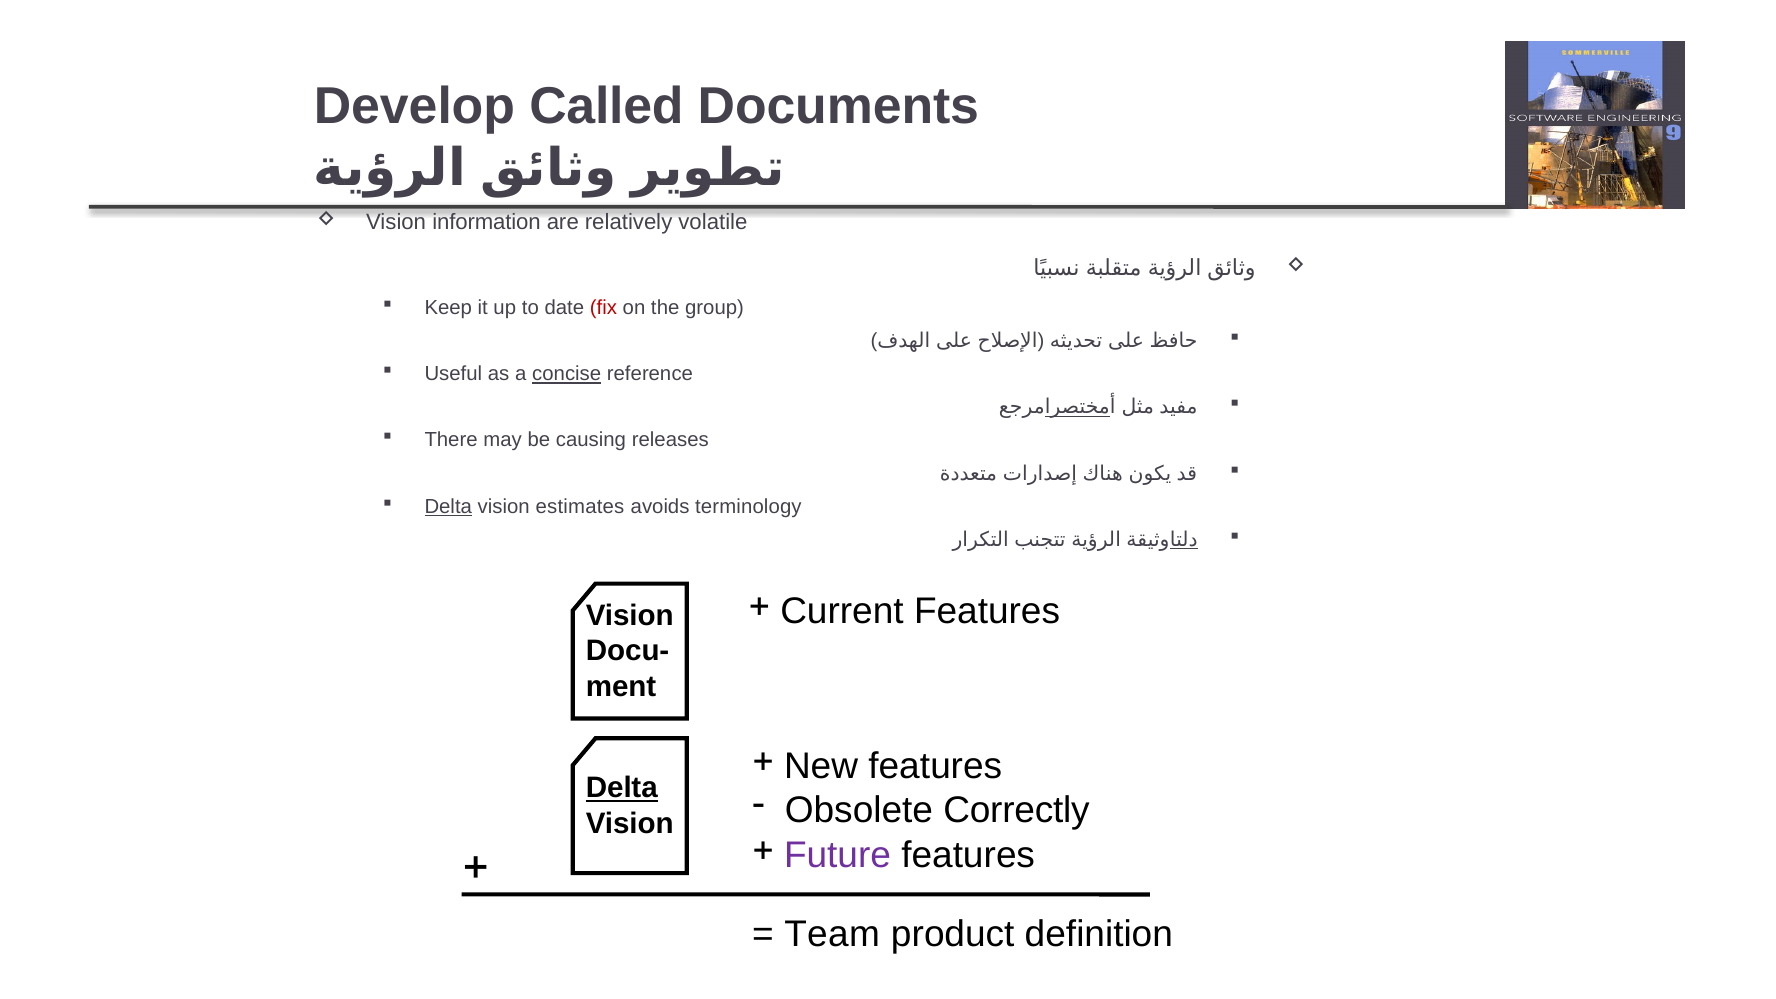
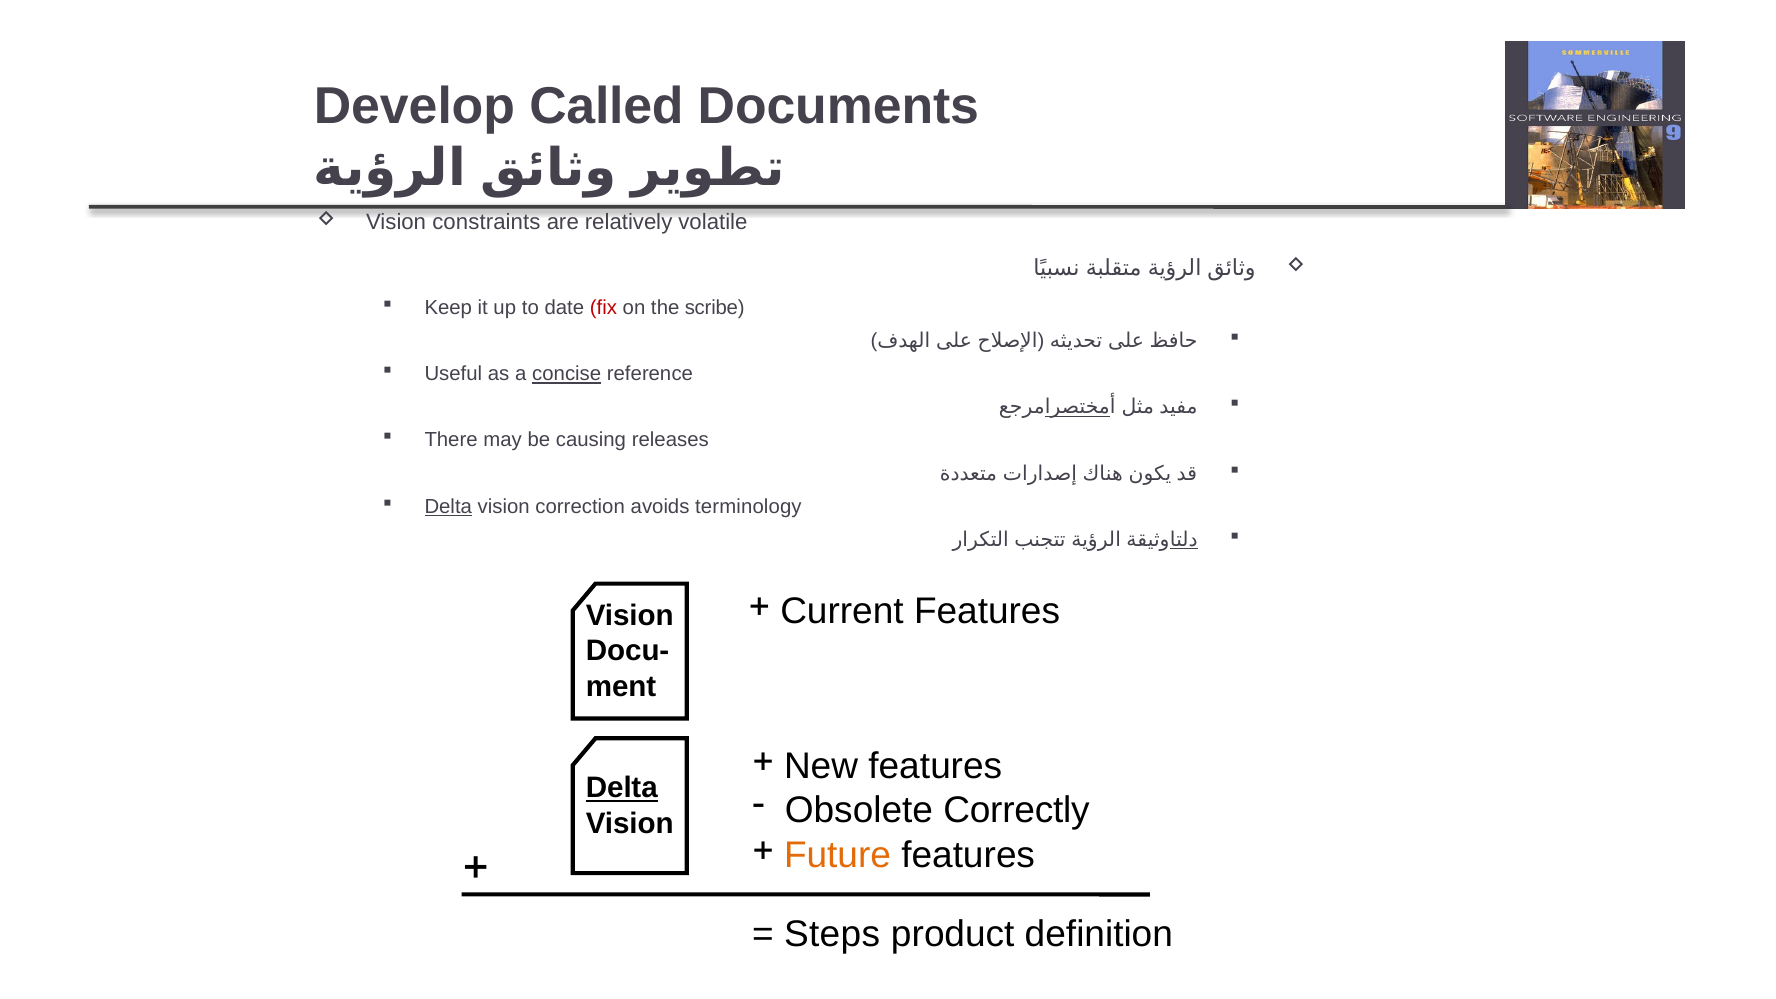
information: information -> constraints (486, 222)
group: group -> scribe (715, 308)
estimates: estimates -> correction (580, 506)
Future colour: purple -> orange (838, 855)
Team: Team -> Steps (832, 935)
